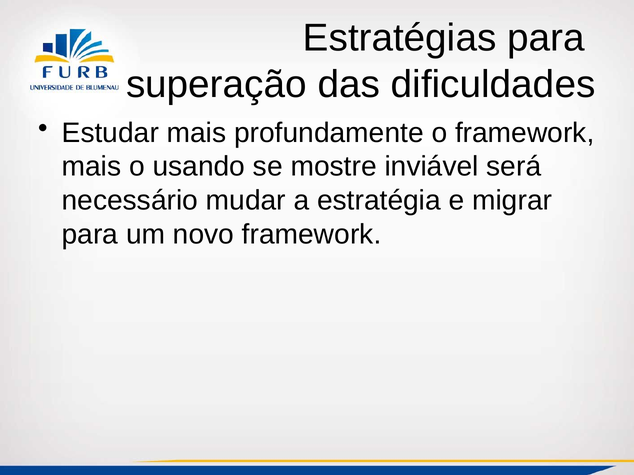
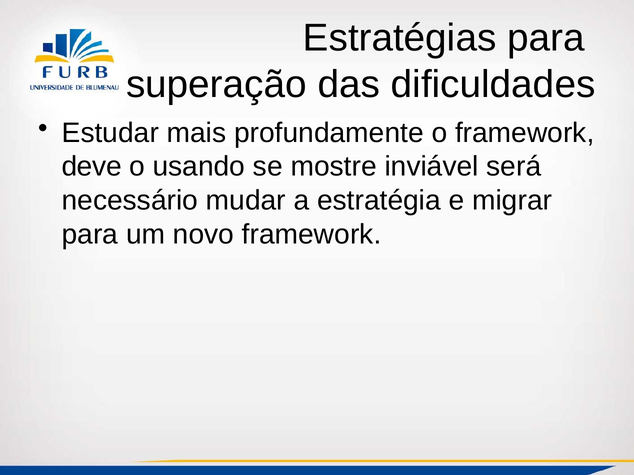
mais: mais -> deve (92, 167)
